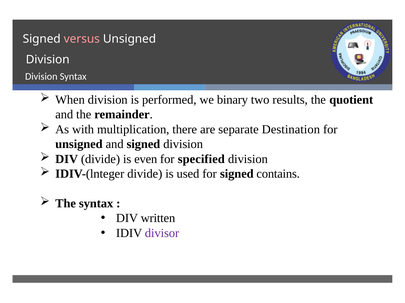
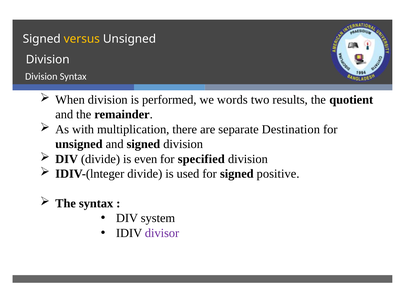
versus colour: pink -> yellow (82, 39)
binary: binary -> words (232, 100)
contains: contains -> positive (278, 174)
written: written -> system (158, 219)
